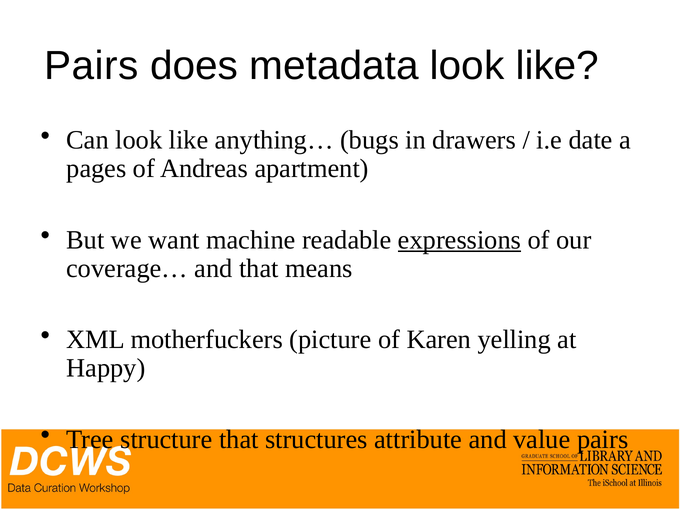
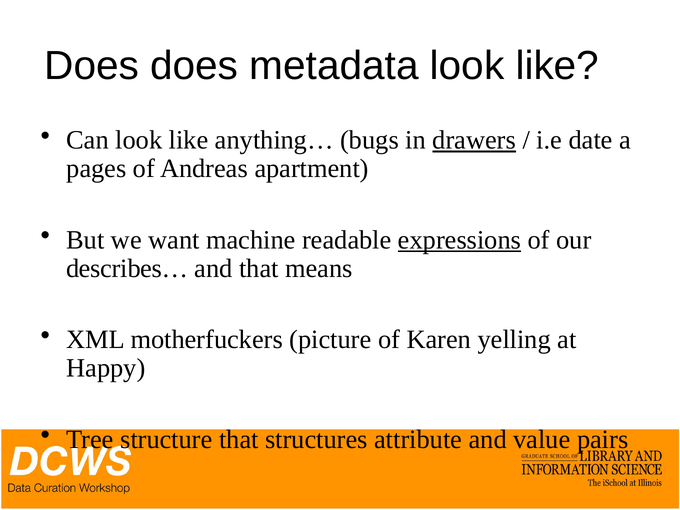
Pairs: Pairs -> Does (92, 66)
drawers underline: none -> present (474, 140)
coverage…: coverage… -> describes… (127, 268)
